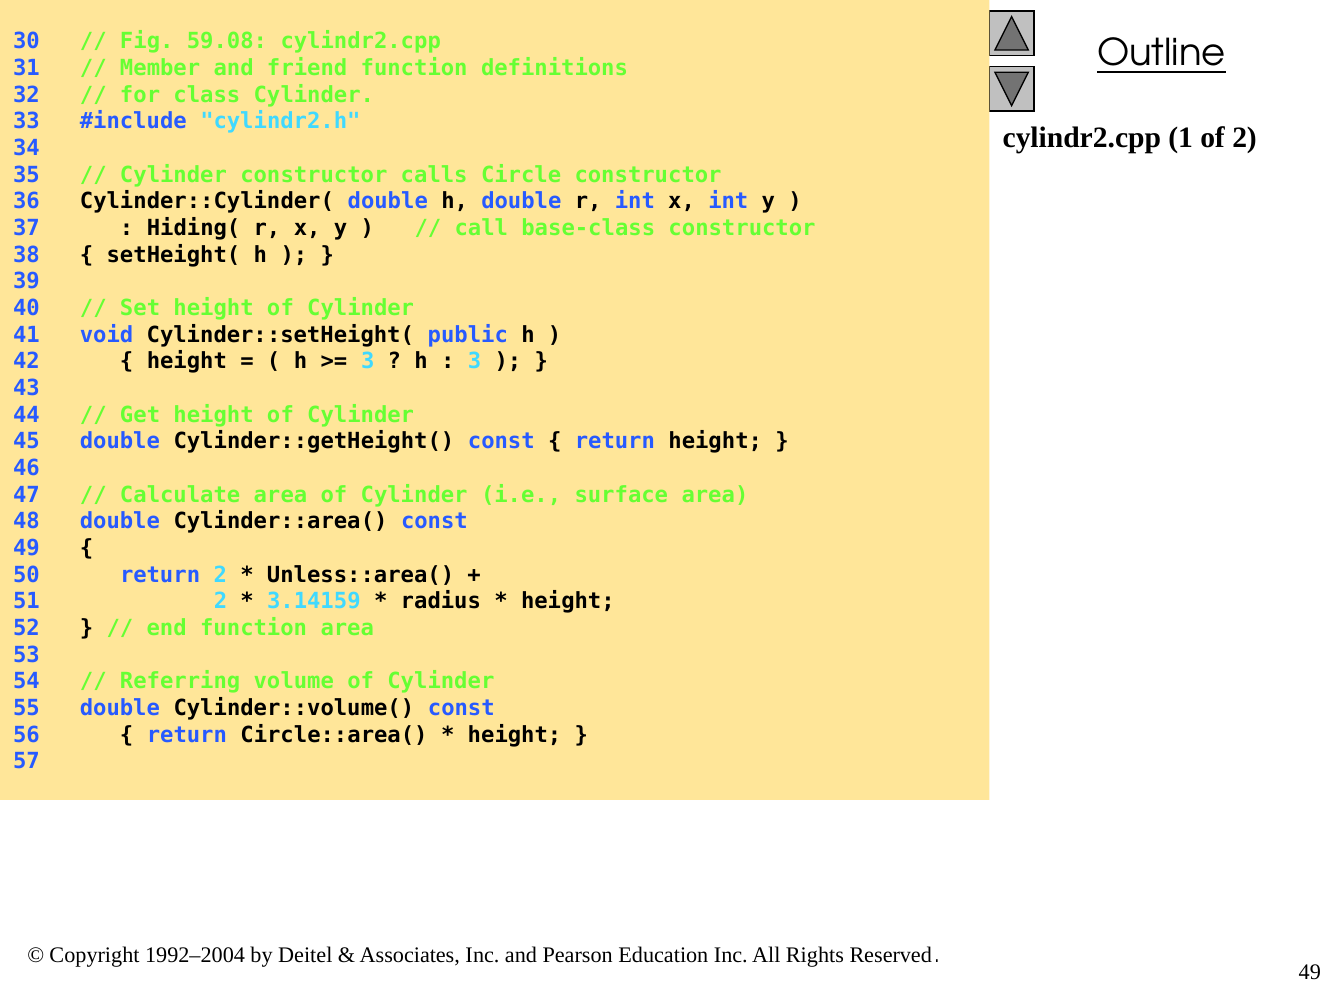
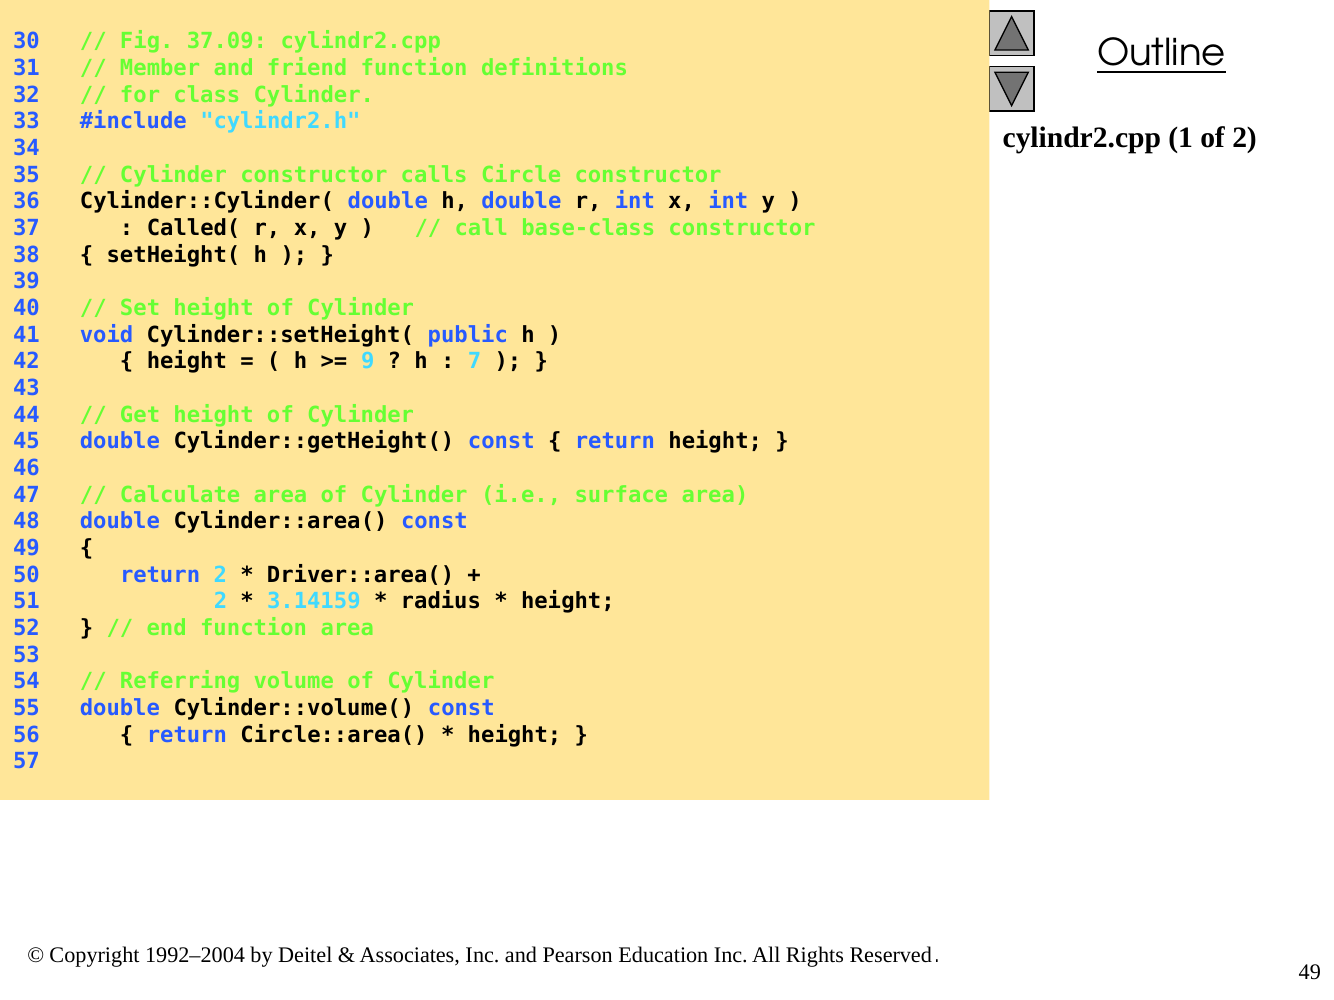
59.08: 59.08 -> 37.09 (227, 42)
Hiding(: Hiding( -> Called( (194, 228)
3: 3 -> 9 (368, 362)
3: 3 -> 7 (475, 362)
Unless::area(: Unless::area( -> Driver::area( (361, 575)
